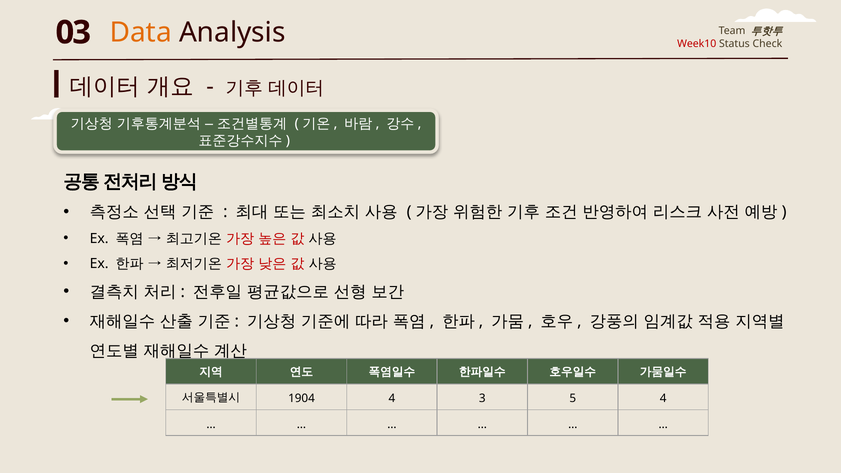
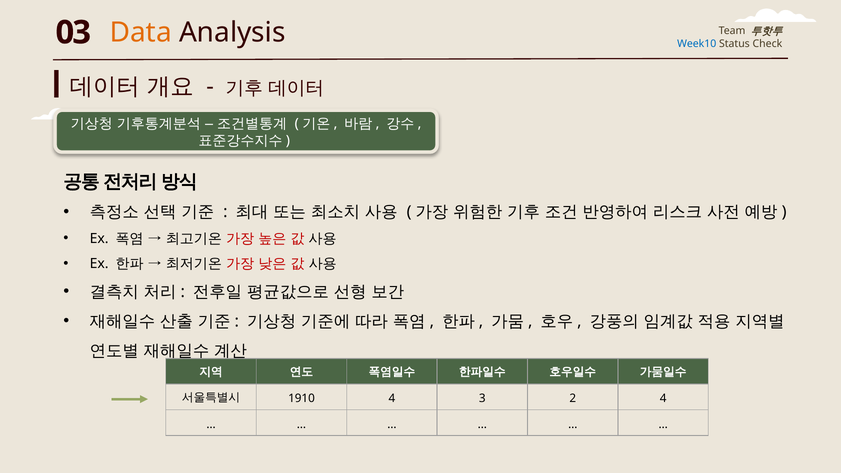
Week10 colour: red -> blue (697, 44)
1904: 1904 -> 1910 (302, 399)
5: 5 -> 2 (573, 399)
